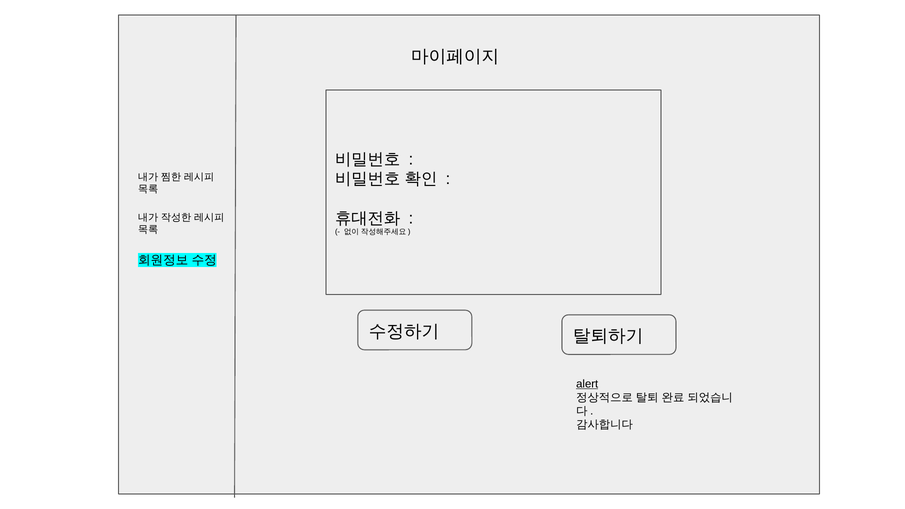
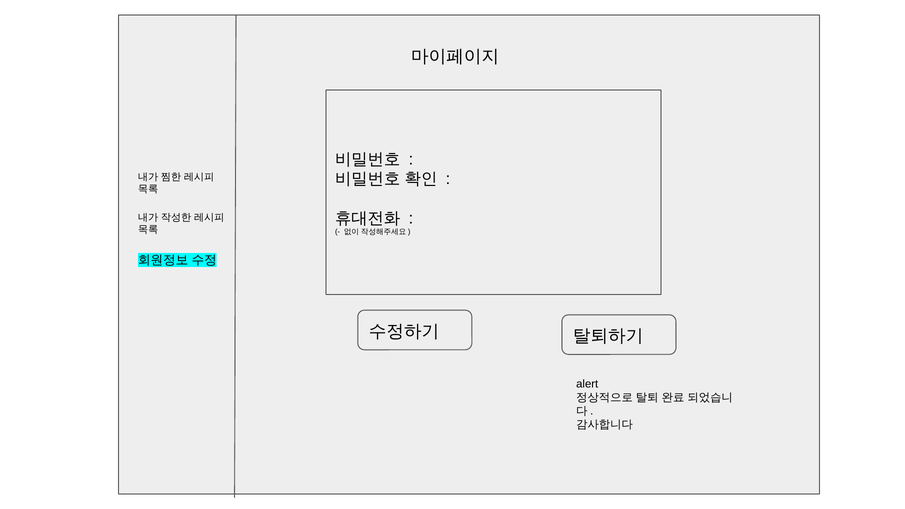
alert underline: present -> none (587, 384)
